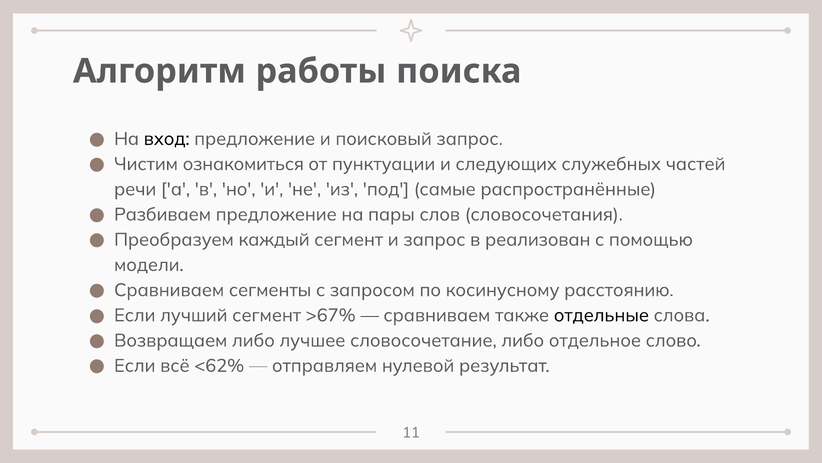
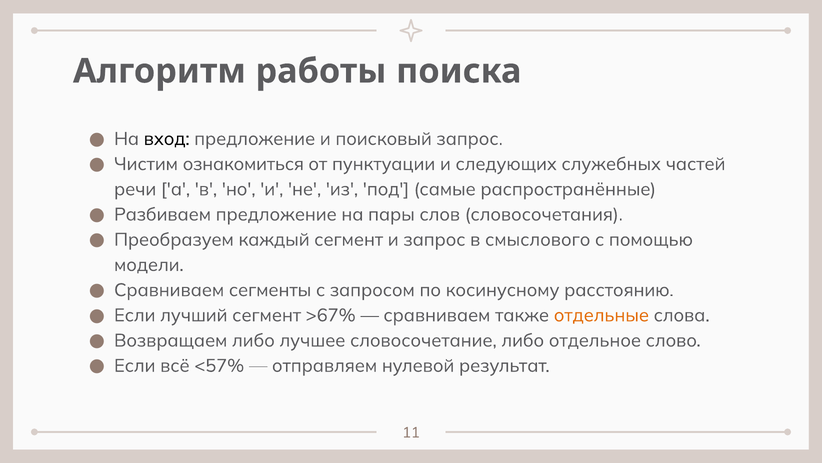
реализован: реализован -> смыслового (538, 239)
отдельные colour: black -> orange (601, 315)
<62%: <62% -> <57% (219, 365)
